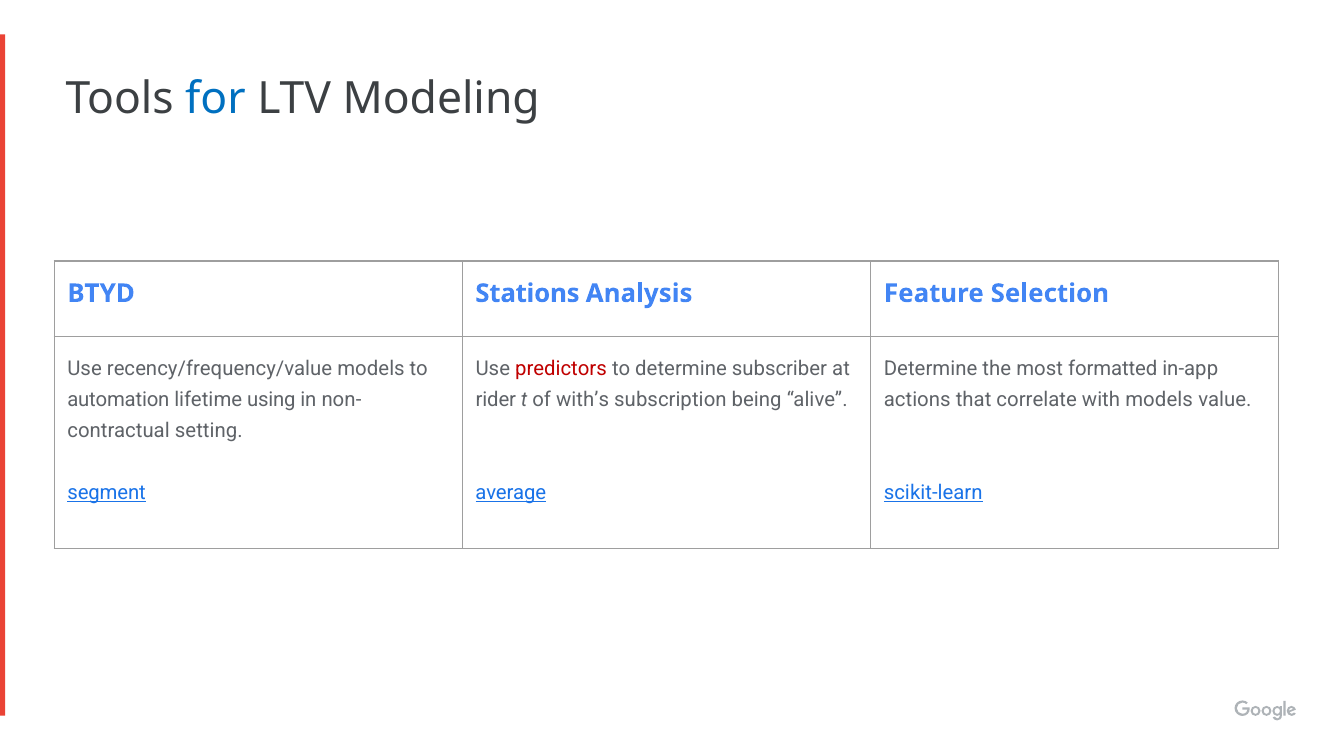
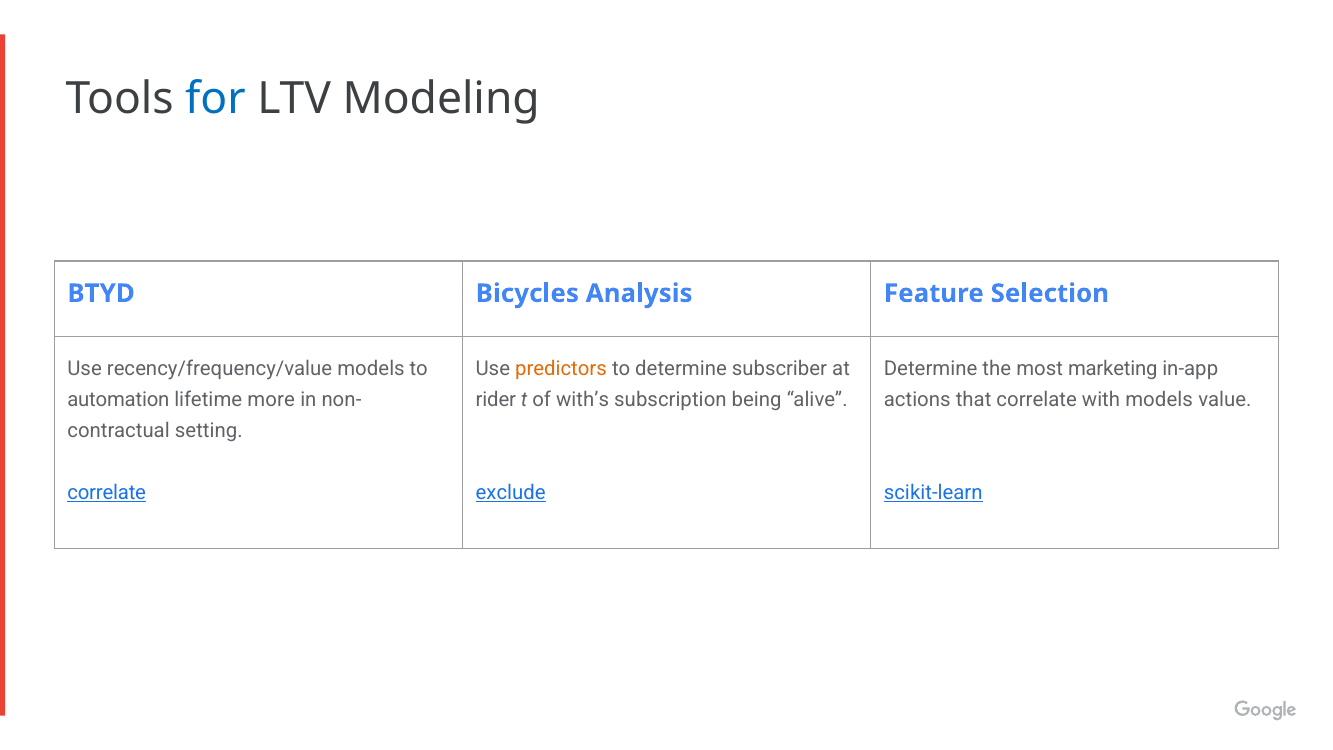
Stations: Stations -> Bicycles (527, 293)
predictors colour: red -> orange (561, 369)
formatted: formatted -> marketing (1113, 369)
using: using -> more (271, 400)
segment: segment -> correlate (107, 493)
average: average -> exclude (511, 493)
